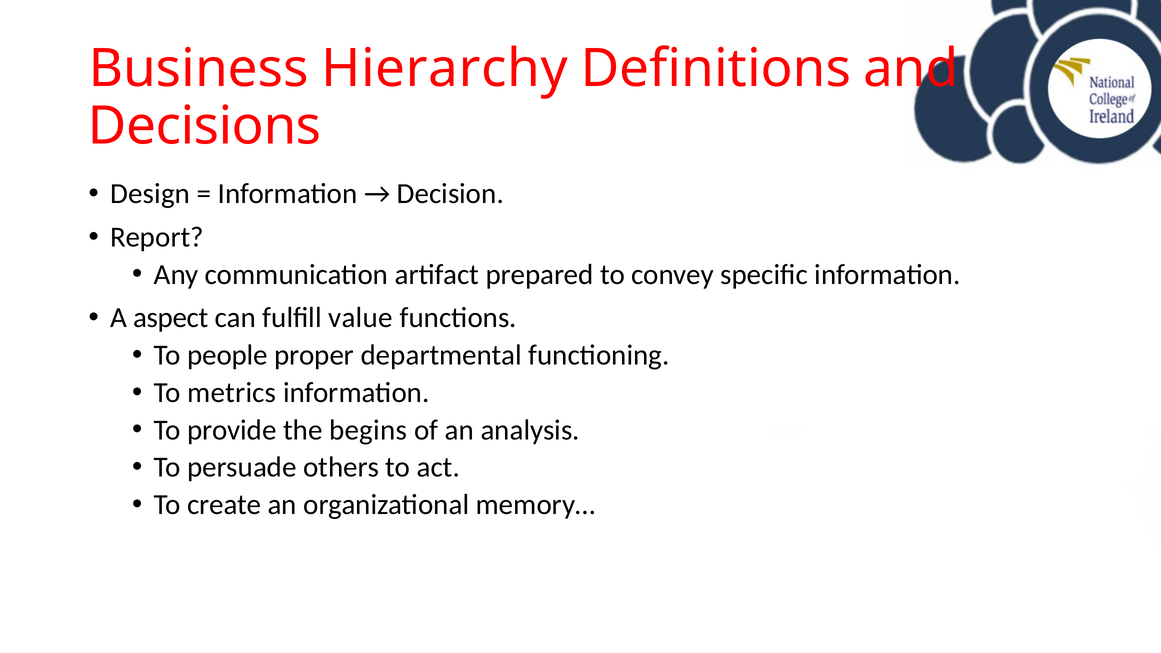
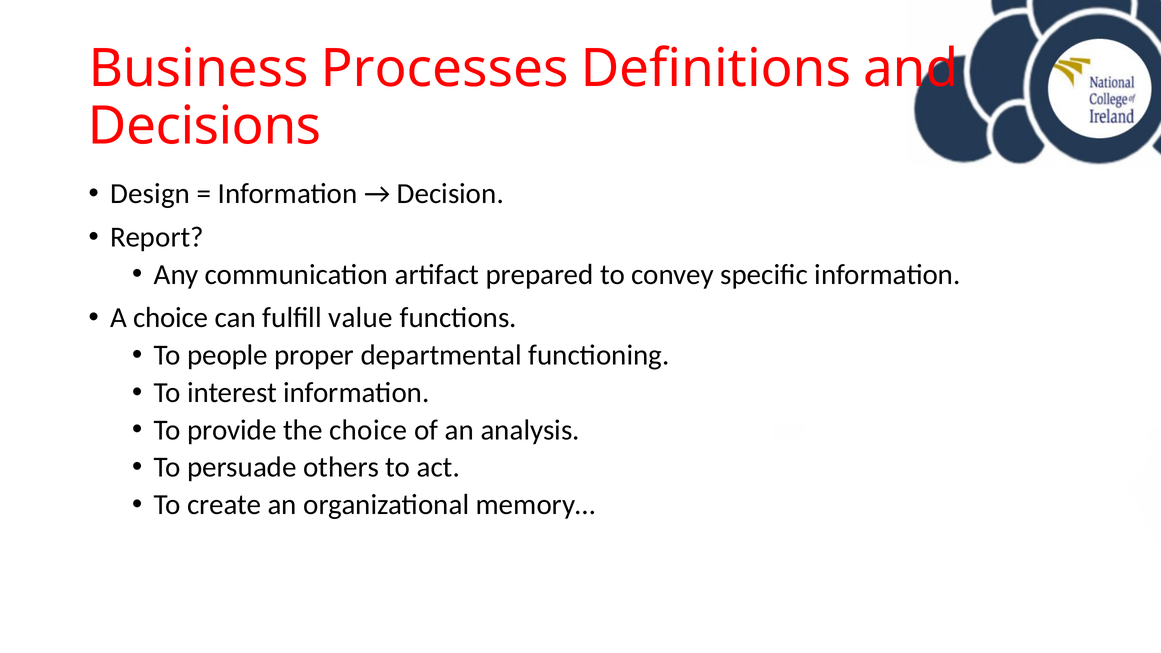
Hierarchy: Hierarchy -> Processes (445, 69)
A aspect: aspect -> choice (171, 318)
metrics: metrics -> interest (232, 393)
the begins: begins -> choice (368, 430)
